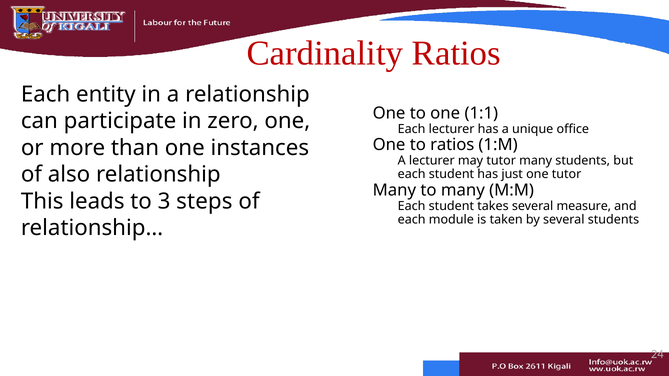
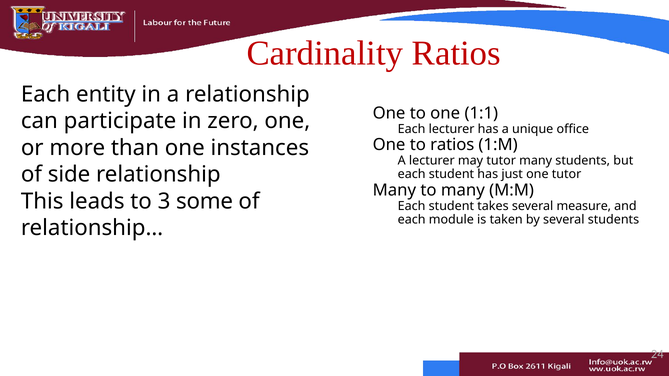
also: also -> side (69, 175)
steps: steps -> some (205, 201)
